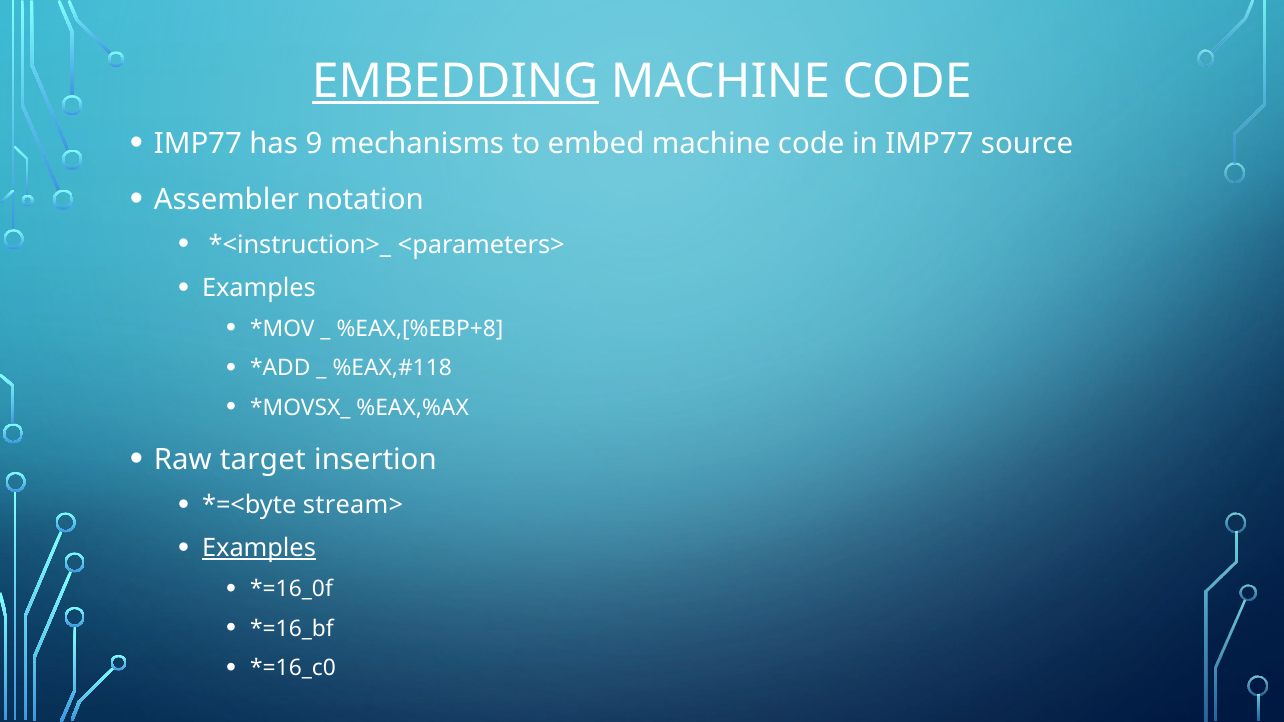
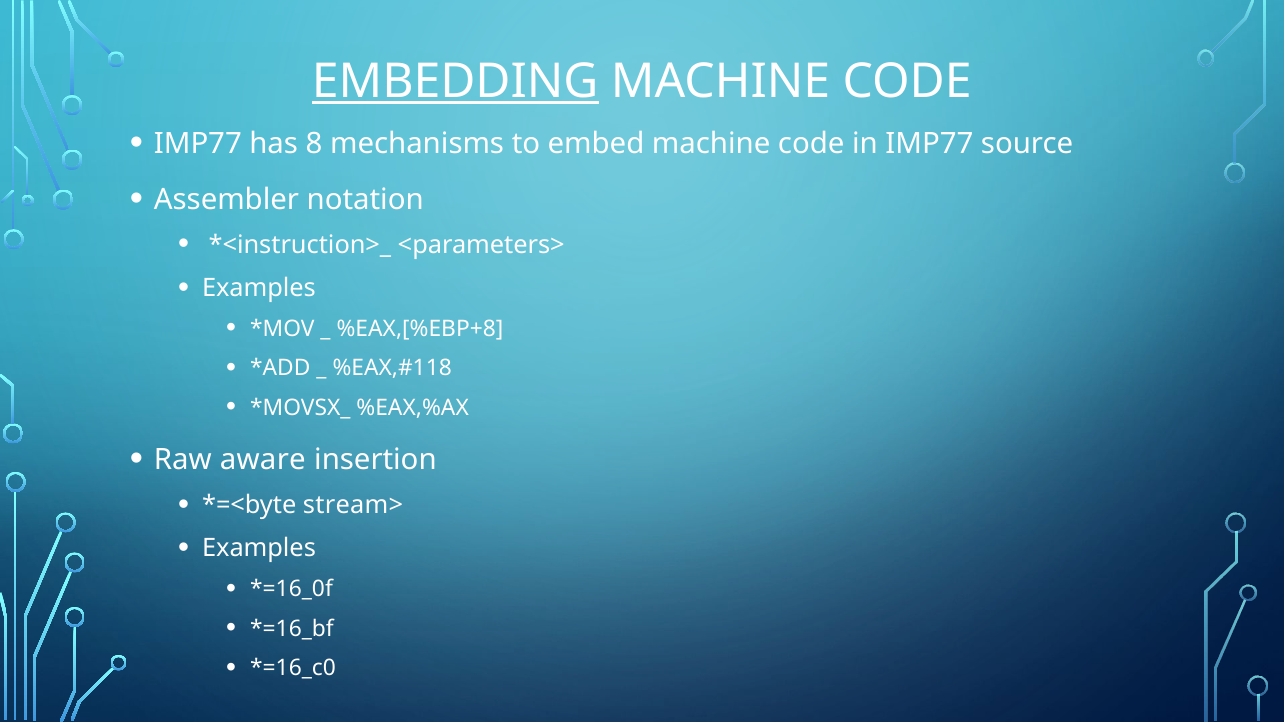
9: 9 -> 8 (314, 144)
target: target -> aware (263, 460)
Examples underline: present -> none (259, 549)
